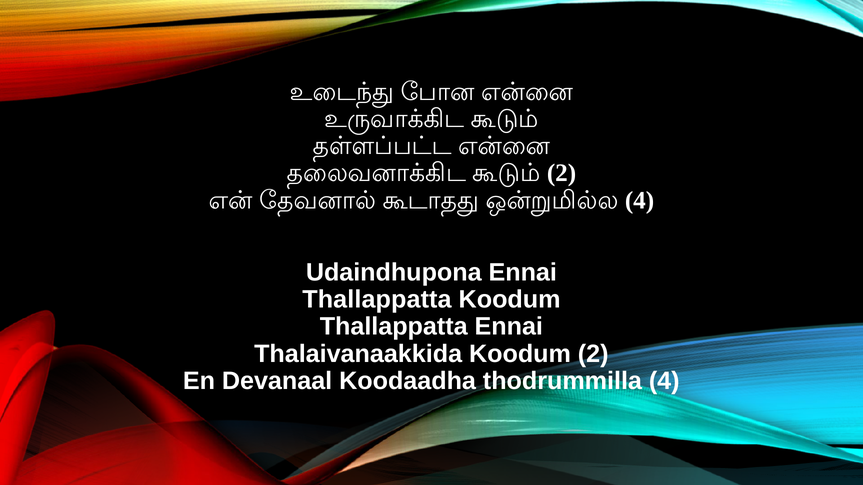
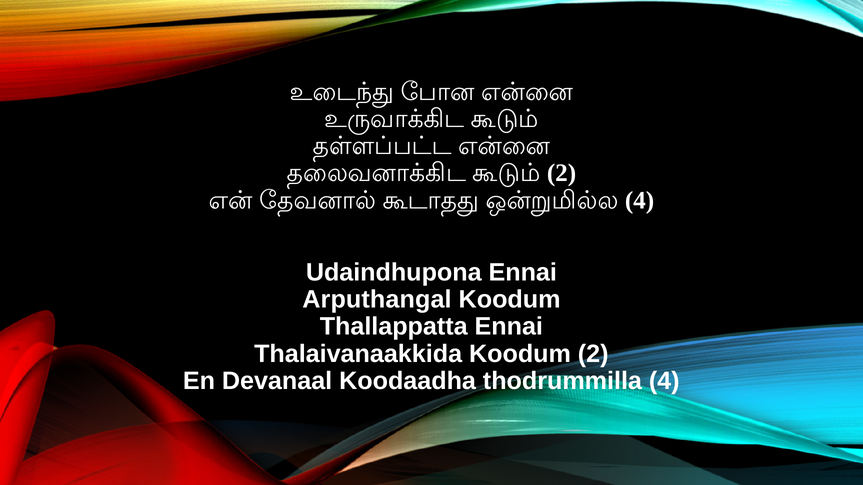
Thallappatta: Thallappatta -> Arputhangal (377, 300)
